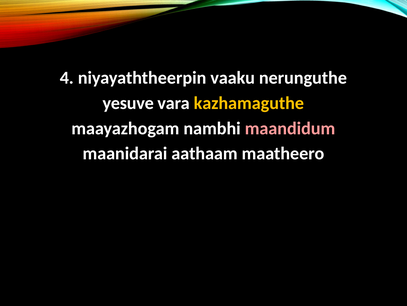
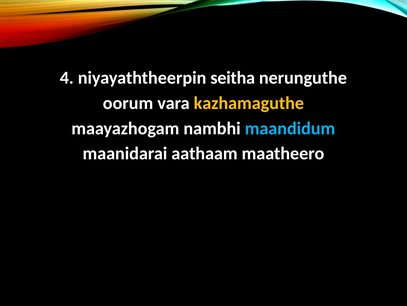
vaaku: vaaku -> seitha (233, 78)
yesuve: yesuve -> oorum (128, 103)
maandidum colour: pink -> light blue (290, 128)
